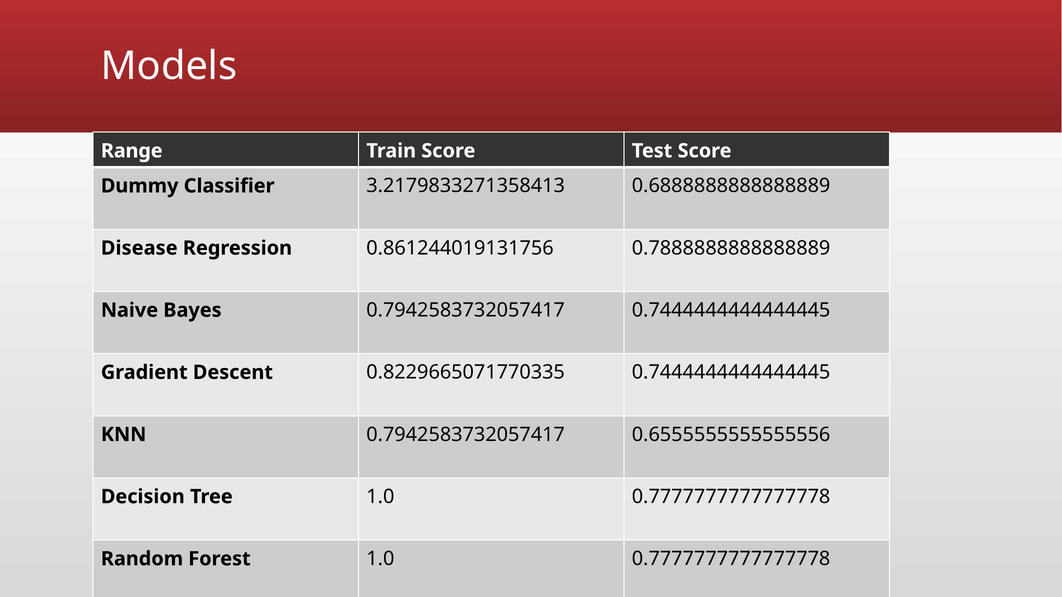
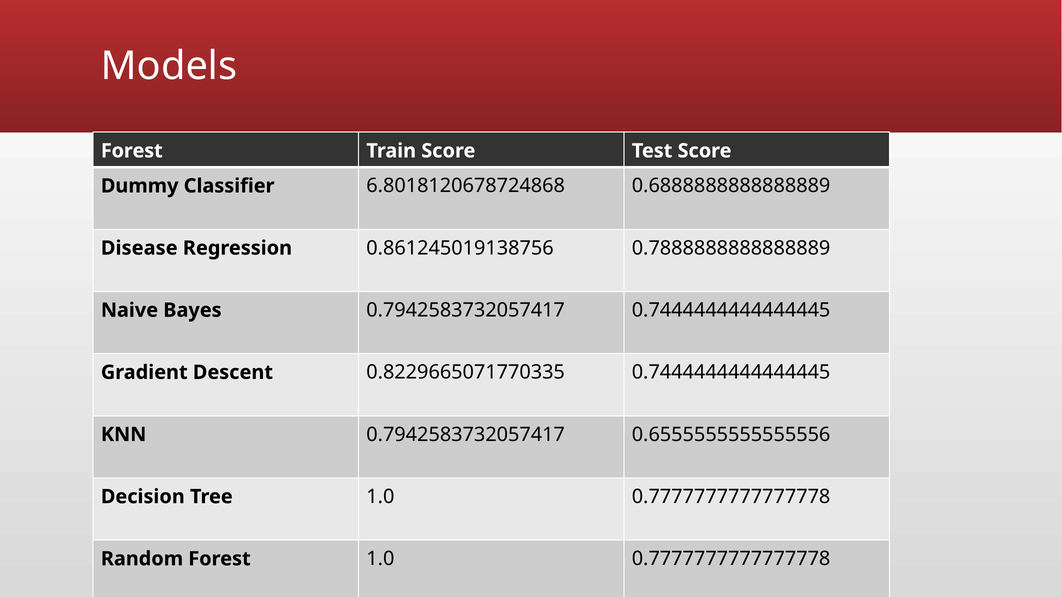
Range: Range -> Forest (132, 151)
3.2179833271358413: 3.2179833271358413 -> 6.8018120678724868 (466, 186)
0.861244019131756: 0.861244019131756 -> 0.861245019138756 (460, 248)
